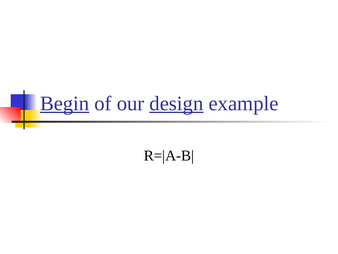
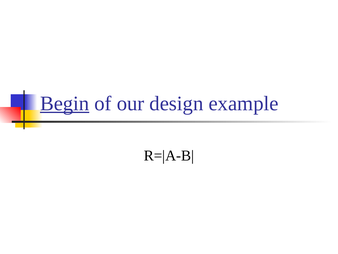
design underline: present -> none (176, 103)
